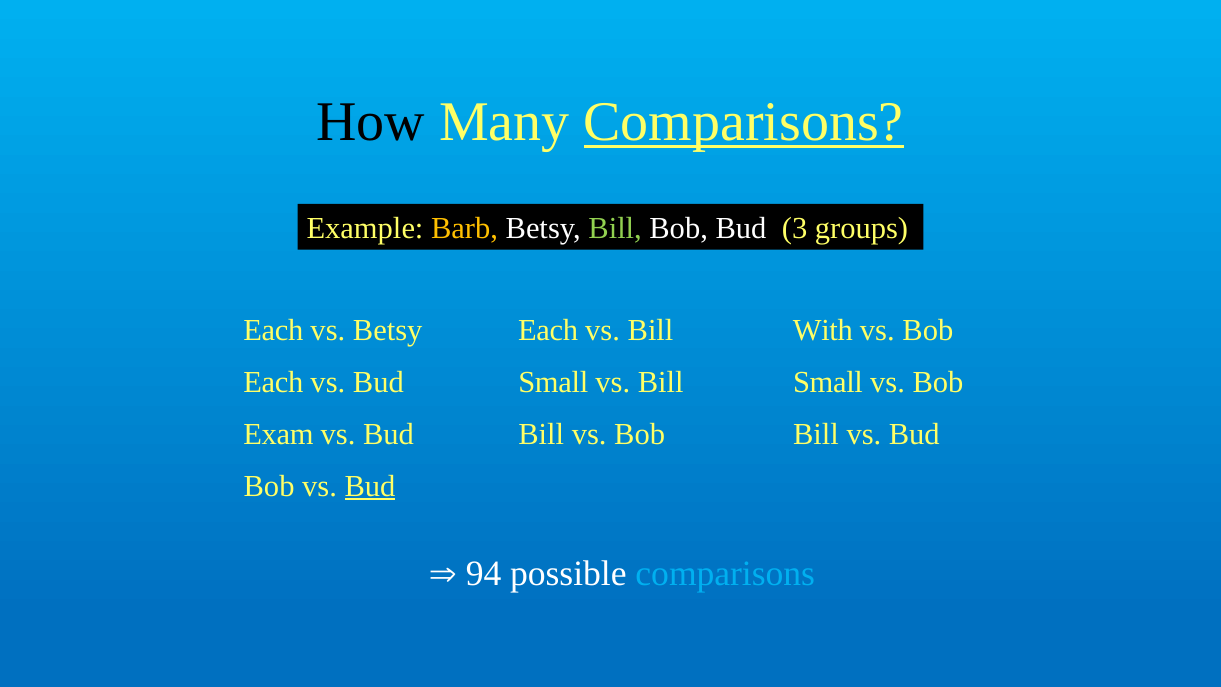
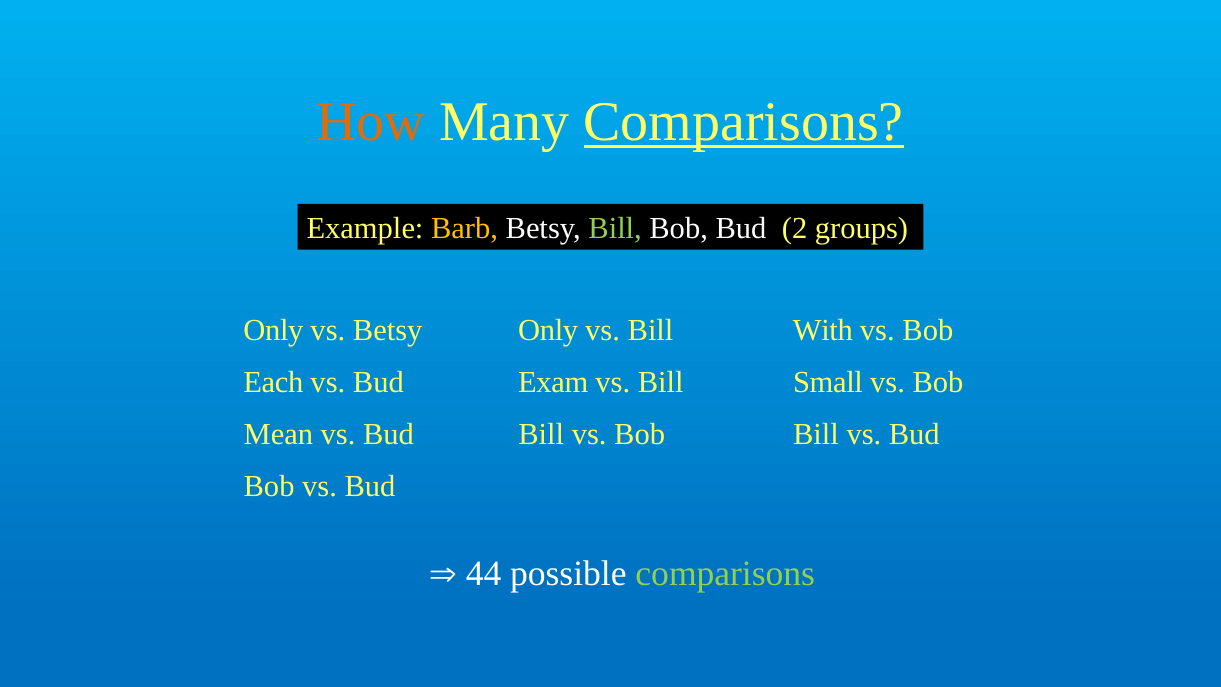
How colour: black -> orange (371, 122)
3: 3 -> 2 (795, 229)
Each: Each -> Only (273, 330)
Betsy Each: Each -> Only (548, 330)
Bud Small: Small -> Exam (553, 382)
Exam: Exam -> Mean (278, 434)
Bud underline: present -> none (370, 486)
94: 94 -> 44 (484, 573)
comparisons colour: light blue -> light green (725, 573)
